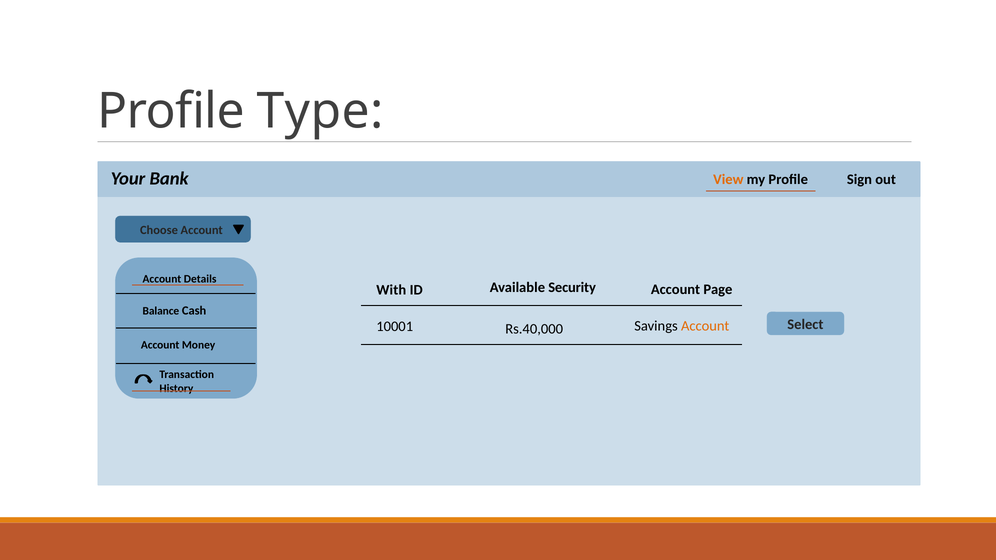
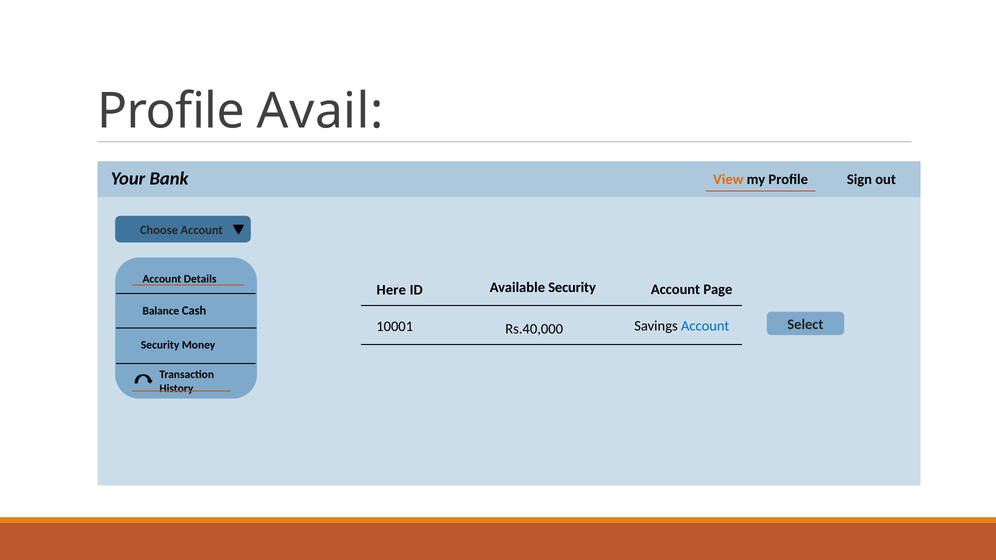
Type: Type -> Avail (320, 112)
With: With -> Here (391, 290)
Account colour: orange -> blue (705, 326)
Account: Account -> Security (160, 345)
